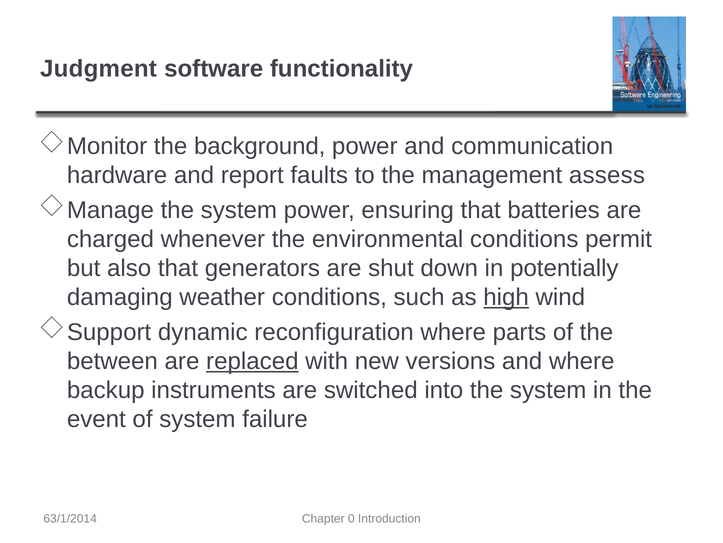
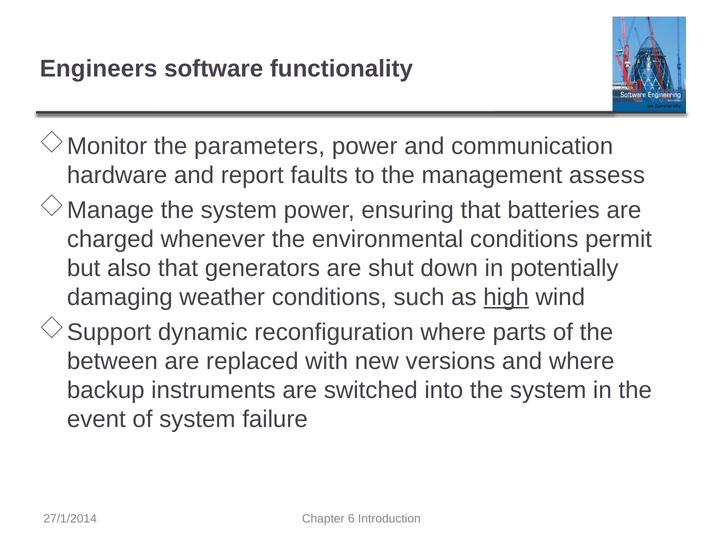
Judgment: Judgment -> Engineers (99, 69)
background: background -> parameters (260, 146)
replaced underline: present -> none (252, 361)
63/1/2014: 63/1/2014 -> 27/1/2014 (70, 518)
0: 0 -> 6 (351, 518)
